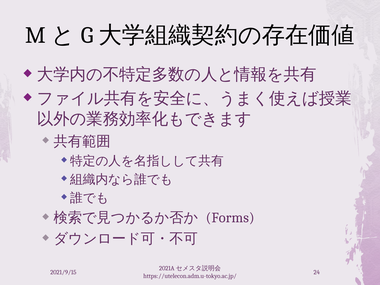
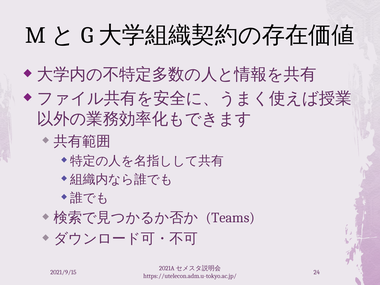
Forms: Forms -> Teams (230, 218)
